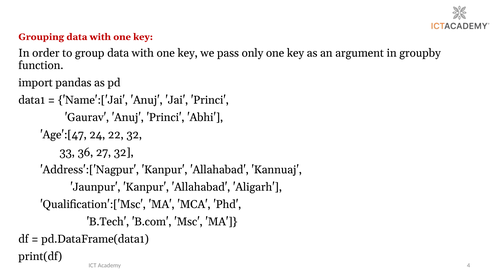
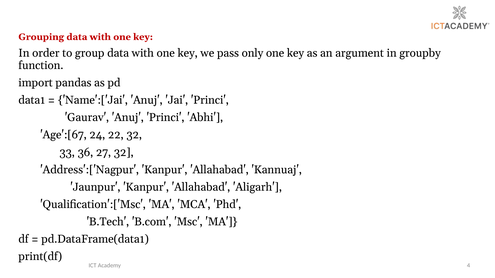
Age':[47: Age':[47 -> Age':[67 (64, 135)
